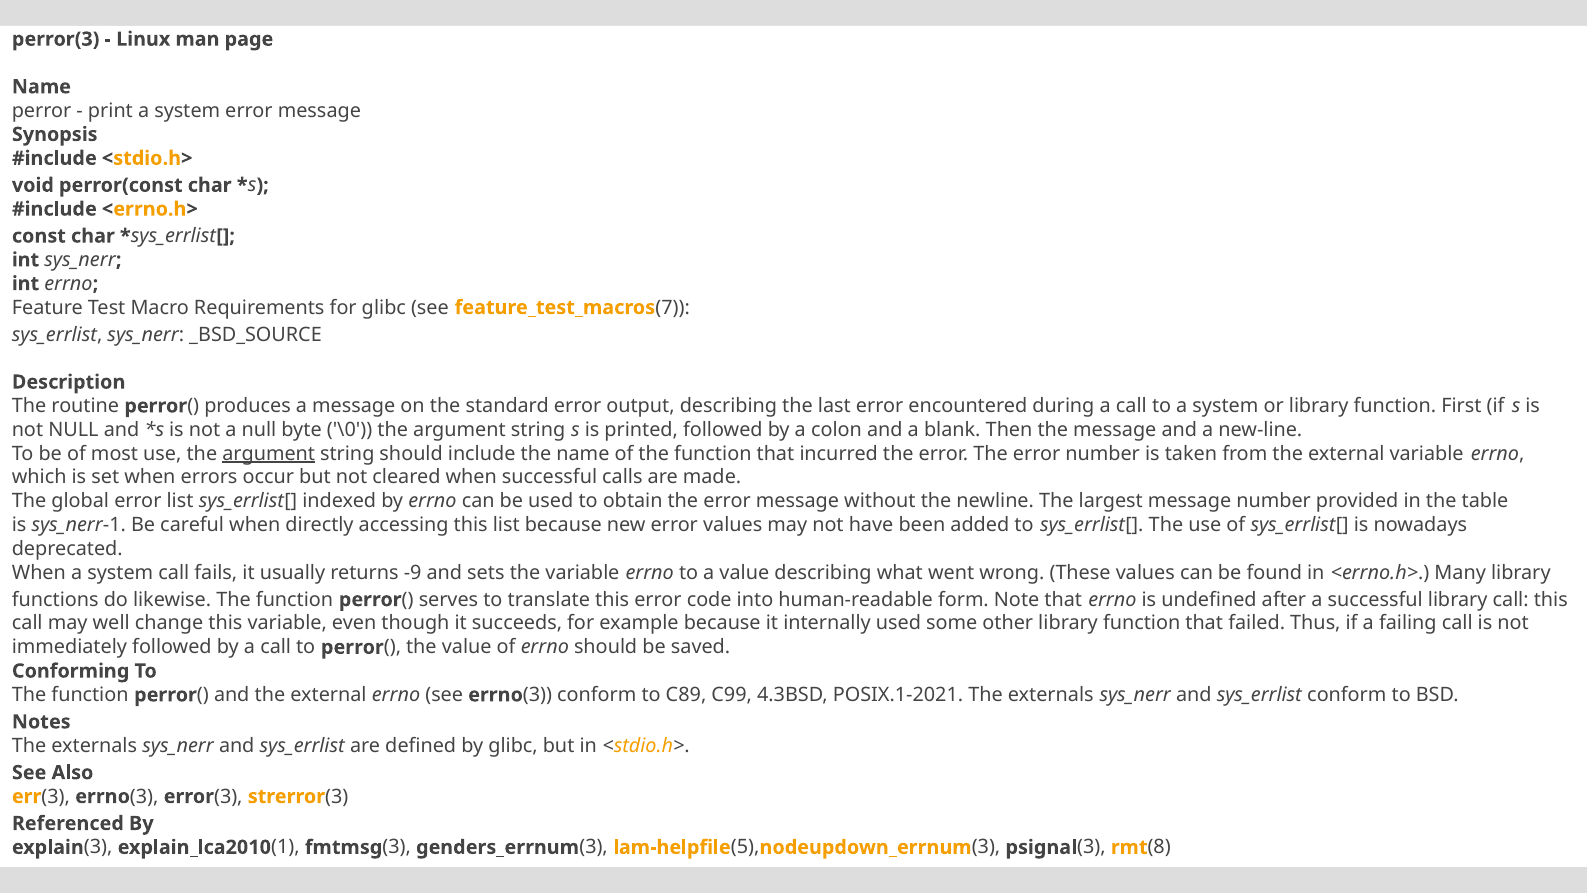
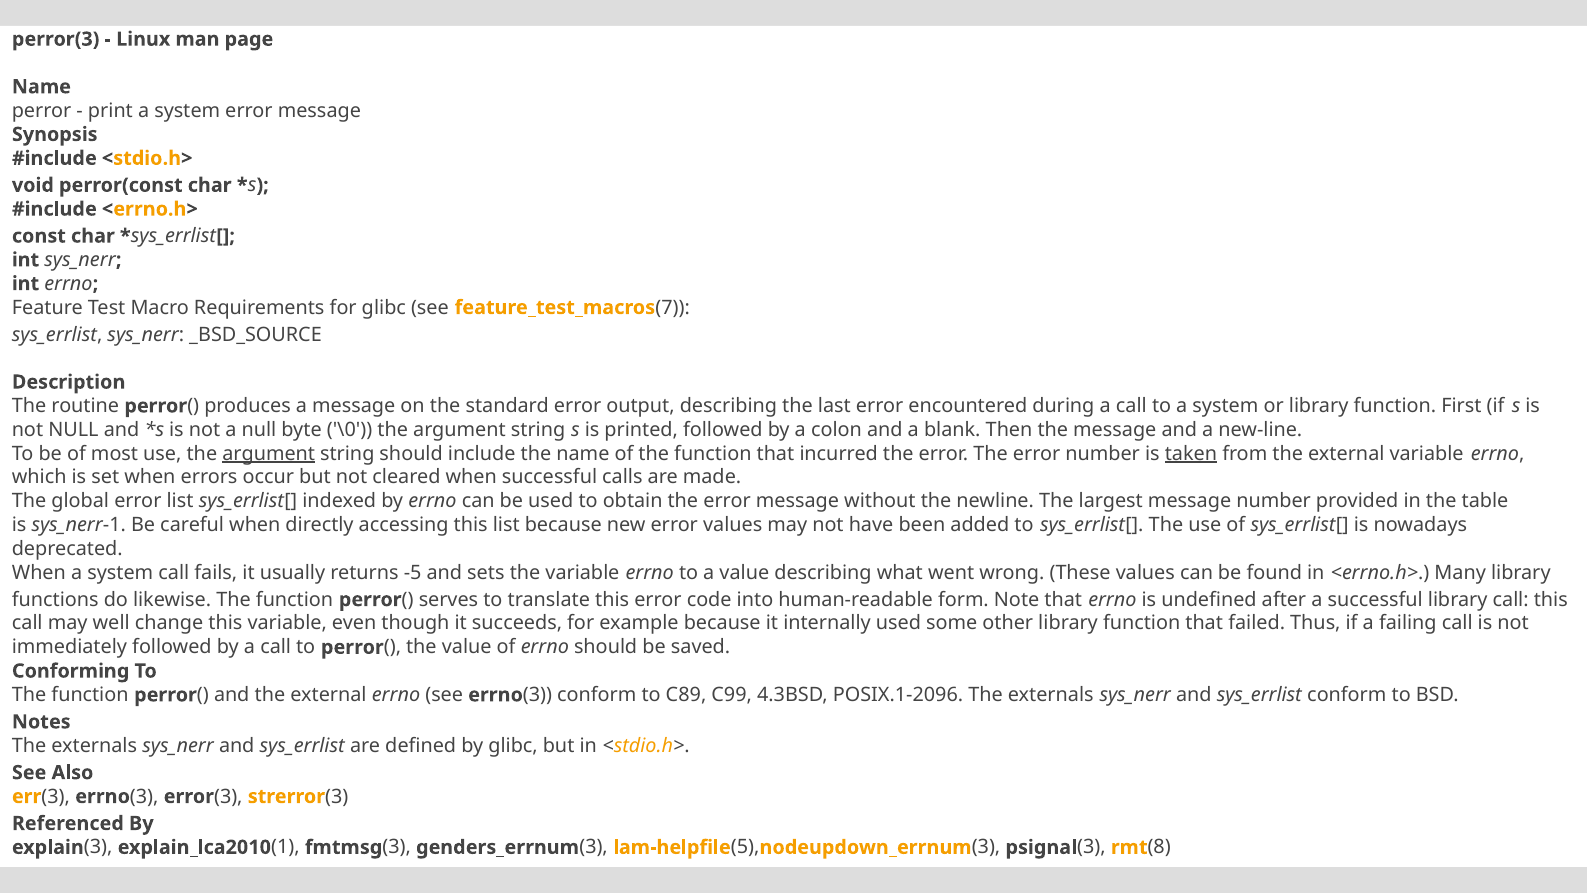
taken underline: none -> present (1191, 453)
-9: -9 -> -5 (413, 572)
POSIX.1-2021: POSIX.1-2021 -> POSIX.1-2096 (898, 695)
